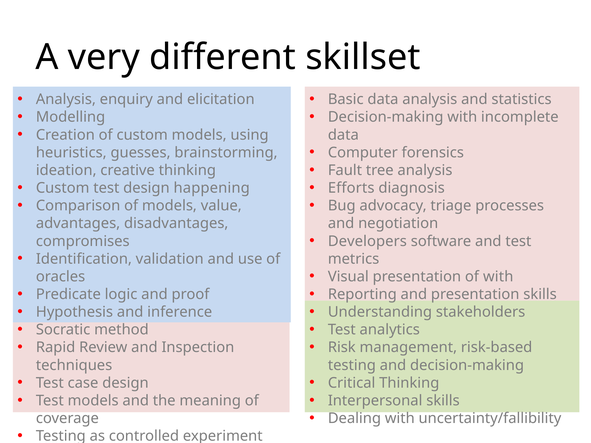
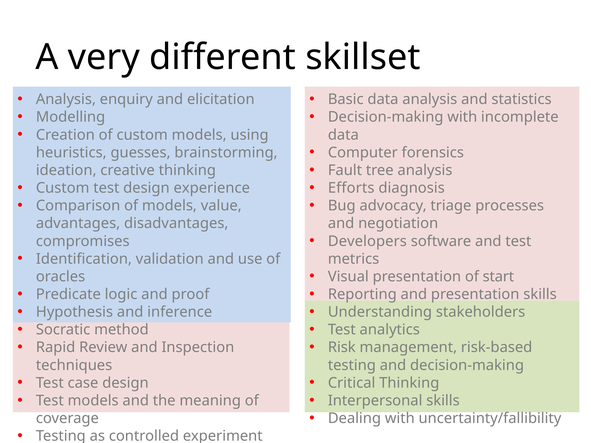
happening: happening -> experience (212, 188)
of with: with -> start (498, 277)
